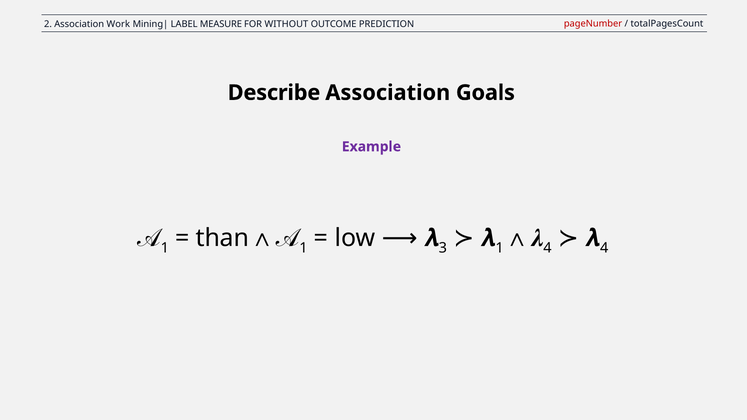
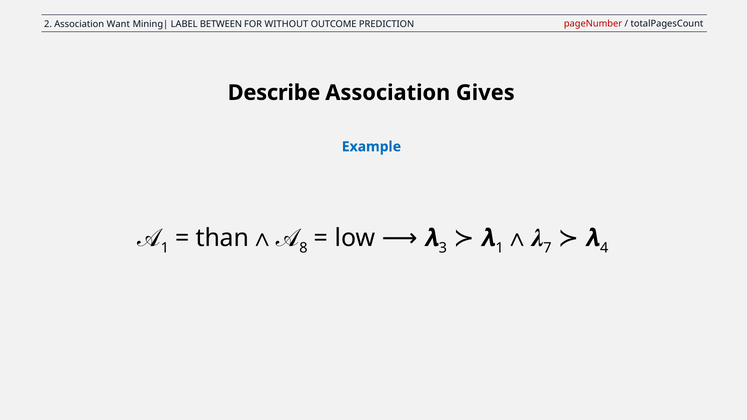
Work: Work -> Want (118, 24)
MEASURE: MEASURE -> BETWEEN (221, 24)
Goals: Goals -> Gives (485, 93)
Example colour: purple -> blue (371, 147)
1: 1 -> 8 (303, 248)
4: 4 -> 7 (547, 248)
